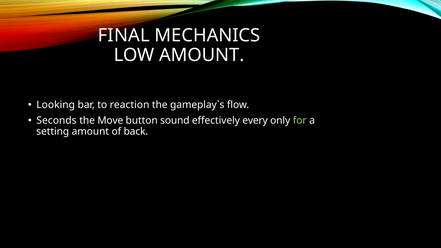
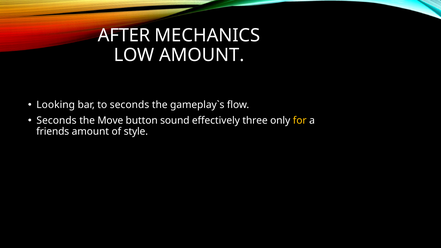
FINAL: FINAL -> AFTER (124, 35)
to reaction: reaction -> seconds (130, 105)
every: every -> three (255, 121)
for colour: light green -> yellow (300, 121)
setting: setting -> friends (53, 131)
back: back -> style (136, 131)
